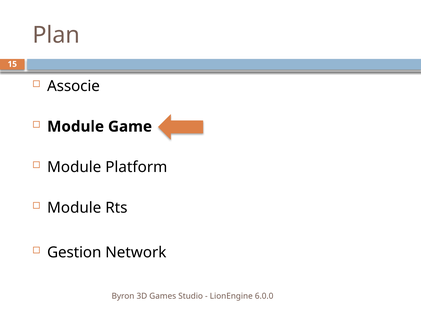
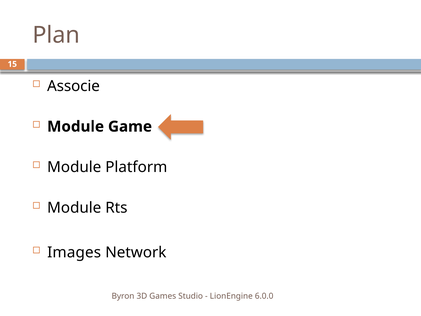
Gestion: Gestion -> Images (74, 252)
